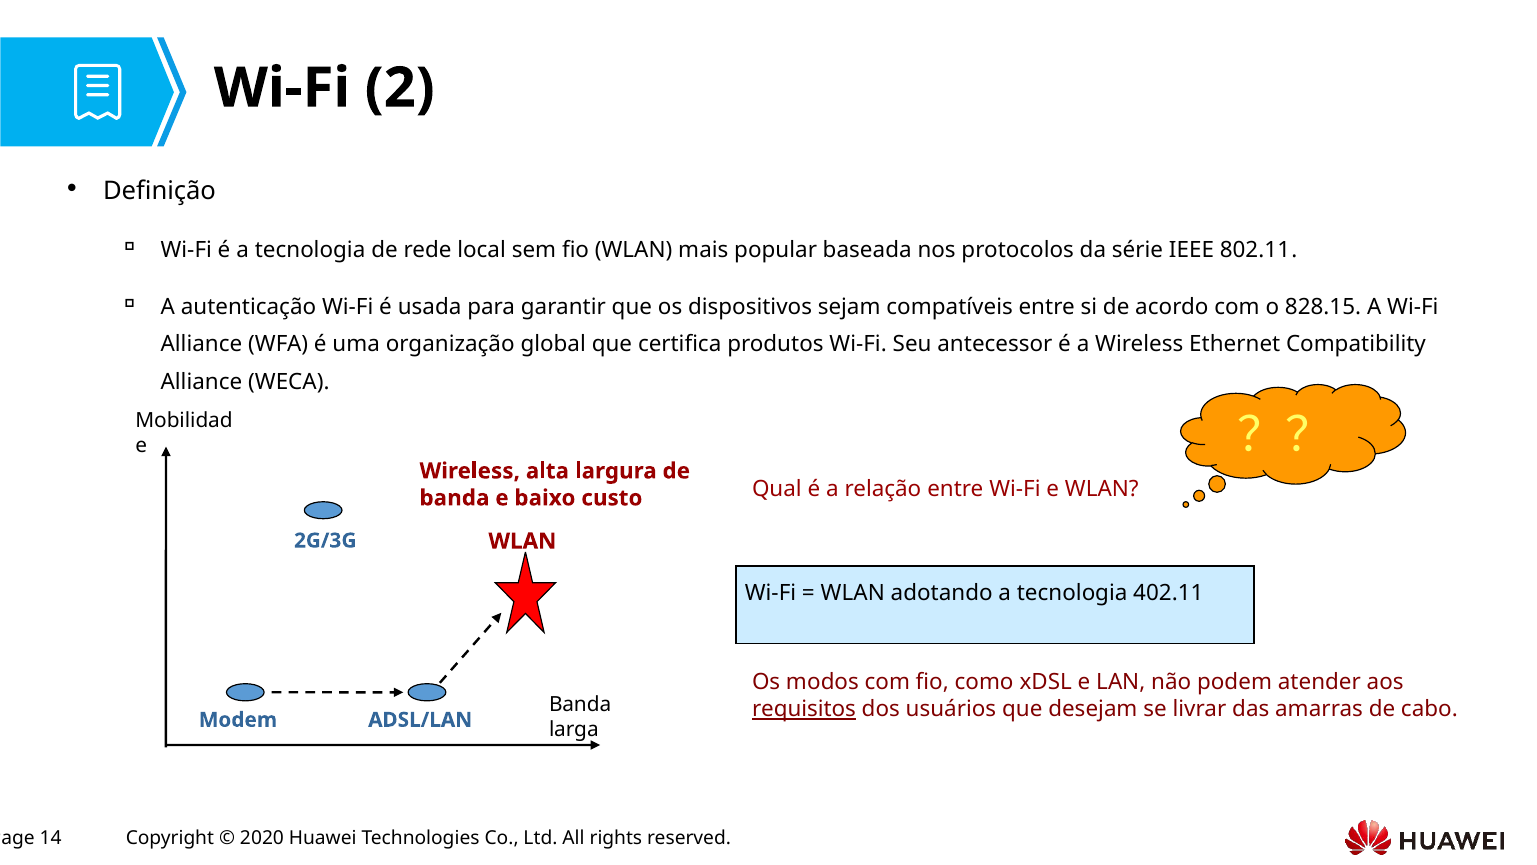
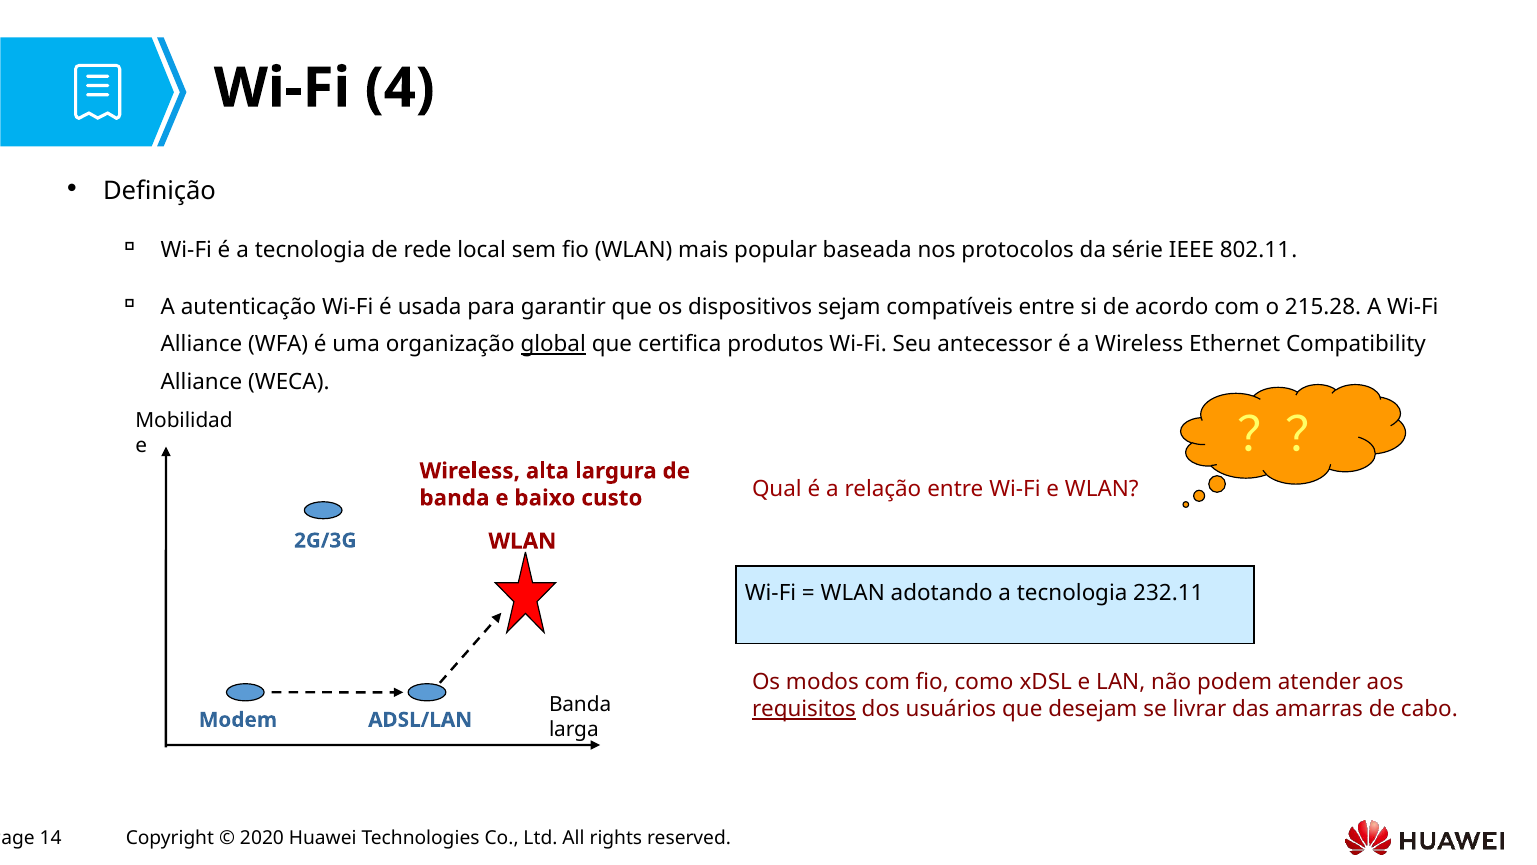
2: 2 -> 4 (400, 88)
828.15: 828.15 -> 215.28 (1323, 307)
global underline: none -> present (553, 344)
402.11: 402.11 -> 232.11 (1168, 593)
